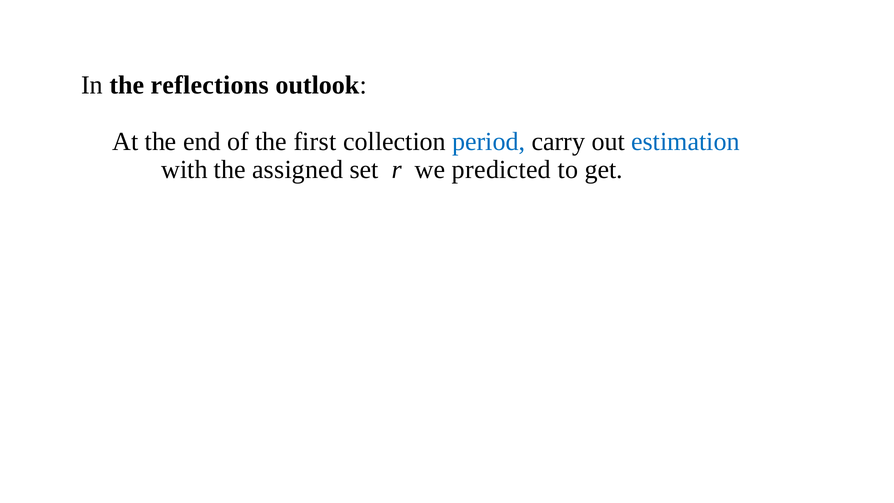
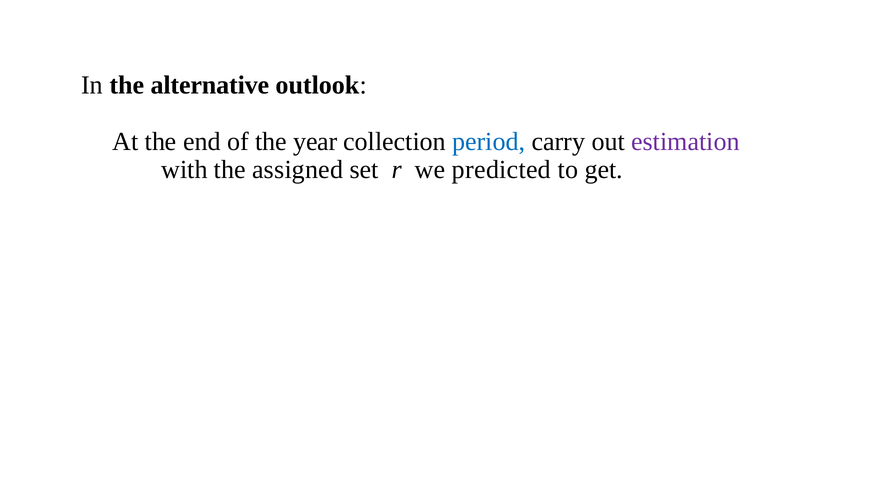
reflections: reflections -> alternative (210, 85)
first: first -> year (315, 142)
estimation colour: blue -> purple (685, 142)
